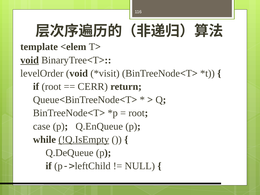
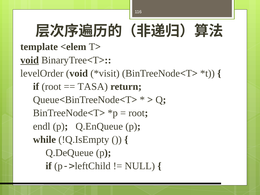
CERR: CERR -> TASA (93, 87)
case: case -> endl (42, 126)
!Q.IsEmpty underline: present -> none (84, 140)
